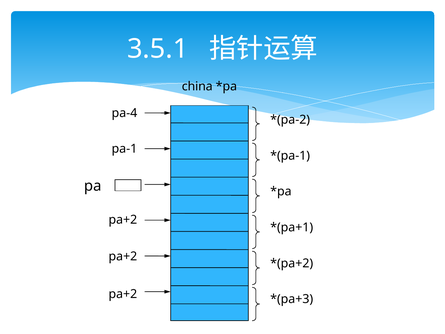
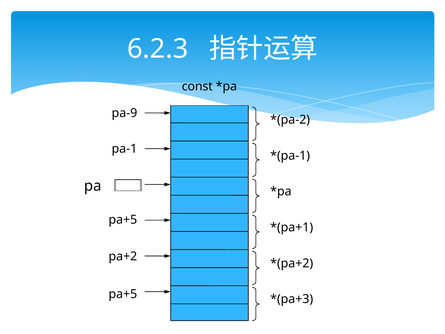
3.5.1: 3.5.1 -> 6.2.3 (158, 49)
china: china -> const (197, 86)
pa-4: pa-4 -> pa-9 (124, 113)
pa+2: pa+2 -> pa+5 (123, 220)
pa+2: pa+2 -> pa+5 (123, 294)
